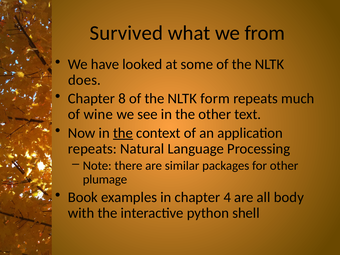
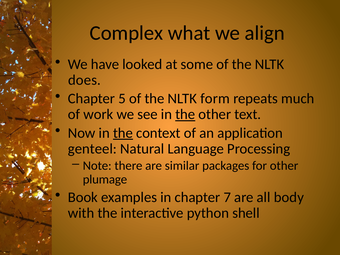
Survived: Survived -> Complex (126, 33)
from: from -> align (265, 33)
8: 8 -> 5 (122, 99)
wine: wine -> work (98, 114)
the underline: none -> present (185, 114)
repeats: repeats -> genteel (92, 149)
4: 4 -> 7 (227, 197)
